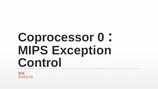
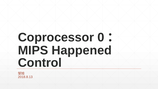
Exception: Exception -> Happened (82, 50)
